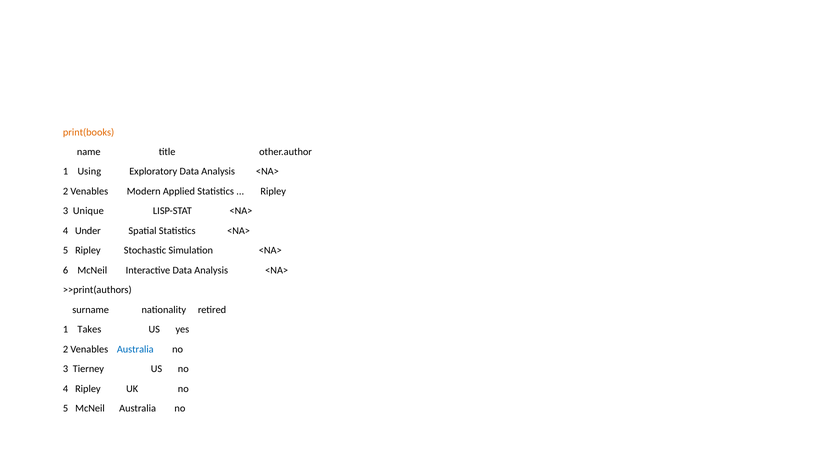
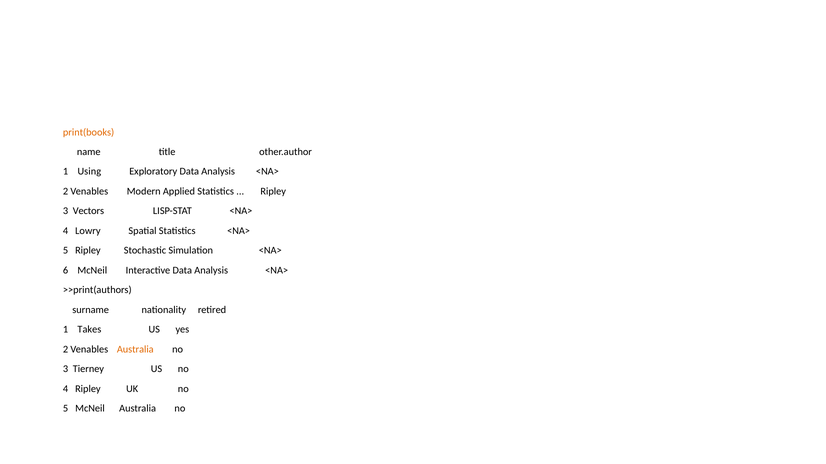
Unique: Unique -> Vectors (88, 211)
Under: Under -> Lowry (88, 231)
Australia colour: blue -> orange (135, 350)
